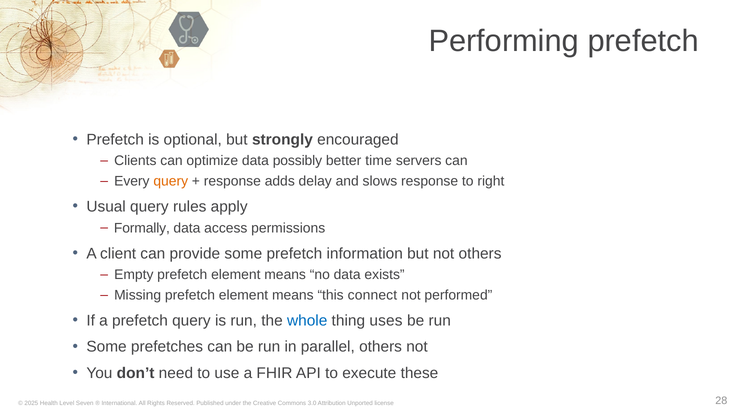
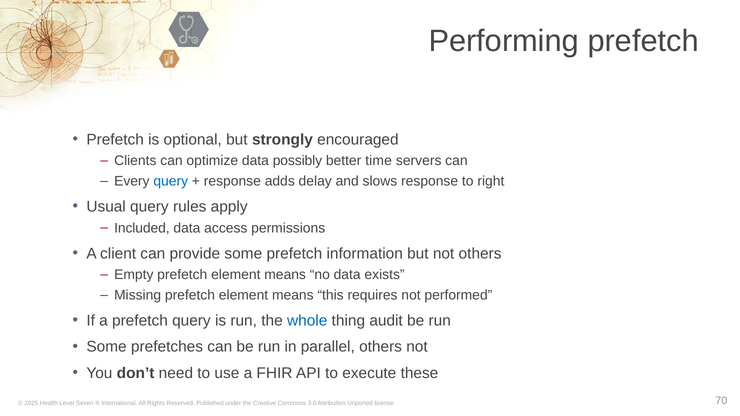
query colour: orange -> blue (171, 181)
Formally: Formally -> Included (142, 228)
connect: connect -> requires (373, 295)
uses: uses -> audit (386, 321)
28: 28 -> 70 (721, 401)
